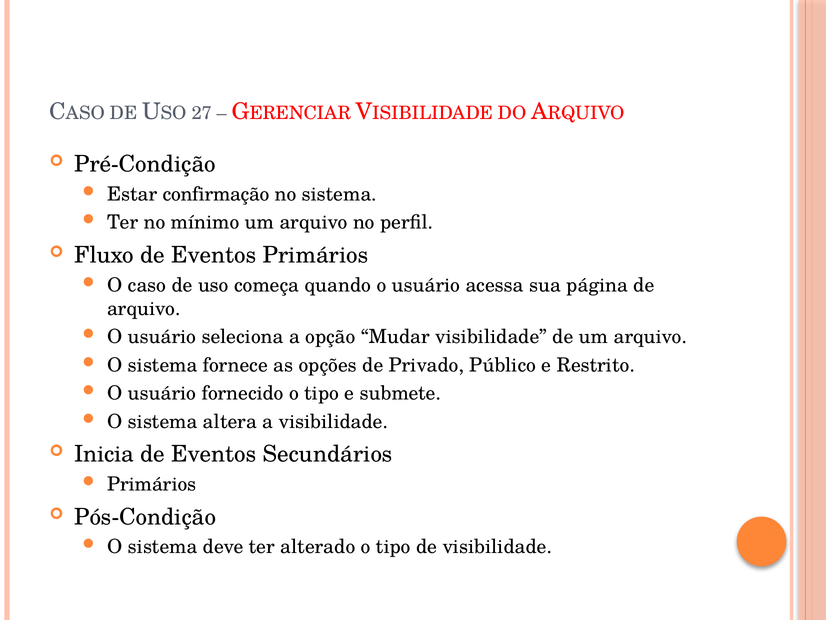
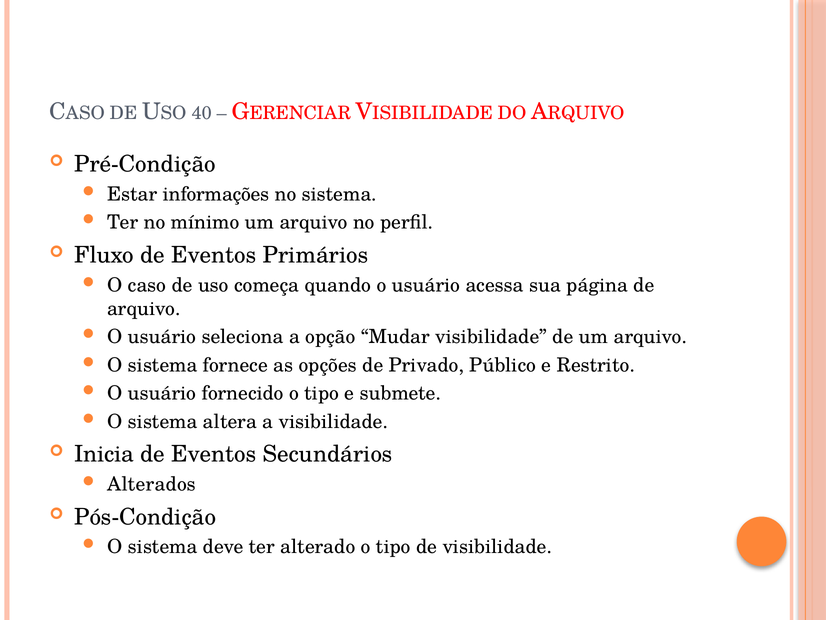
27: 27 -> 40 (202, 113)
confirmação: confirmação -> informações (216, 194)
Primários: Primários -> Alterados (152, 484)
